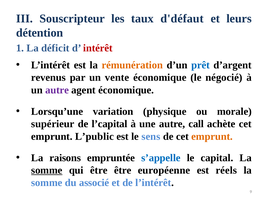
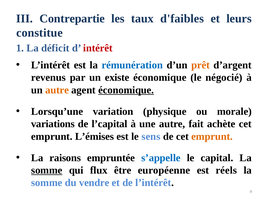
Souscripteur: Souscripteur -> Contrepartie (72, 18)
d'défaut: d'défaut -> d'faibles (182, 18)
détention: détention -> constitue (40, 33)
rémunération colour: orange -> blue (132, 65)
prêt colour: blue -> orange (200, 65)
vente: vente -> existe (117, 78)
autre colour: purple -> orange (57, 90)
économique underline: none -> present (126, 90)
supérieur: supérieur -> variations (53, 124)
call: call -> fait (196, 124)
L’public: L’public -> L’émises (95, 136)
qui être: être -> flux (99, 170)
associé: associé -> vendre (94, 183)
